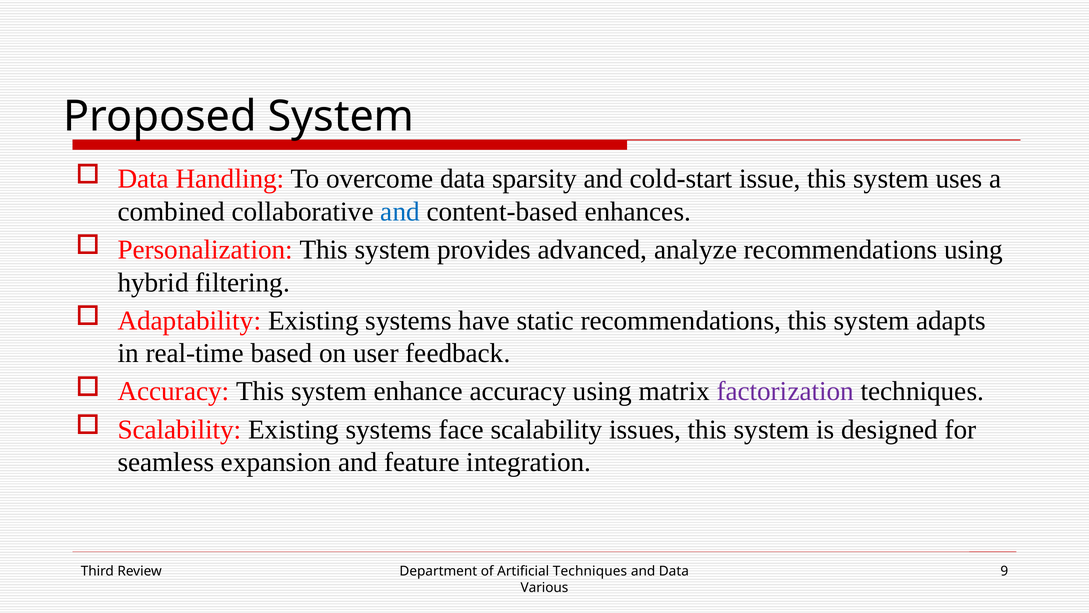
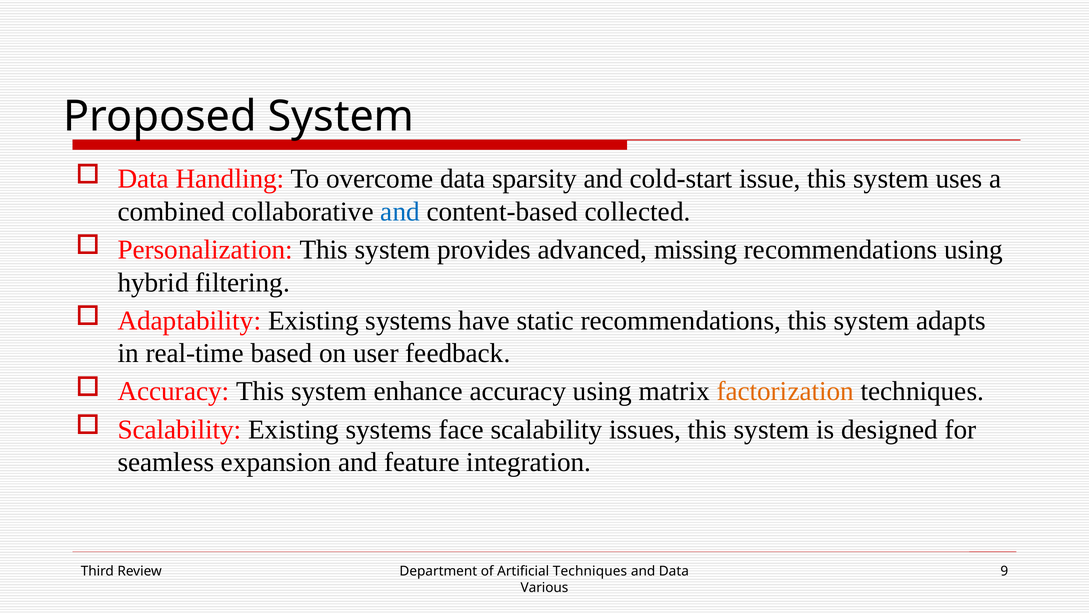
enhances: enhances -> collected (638, 212)
analyze: analyze -> missing (696, 250)
factorization colour: purple -> orange (785, 391)
